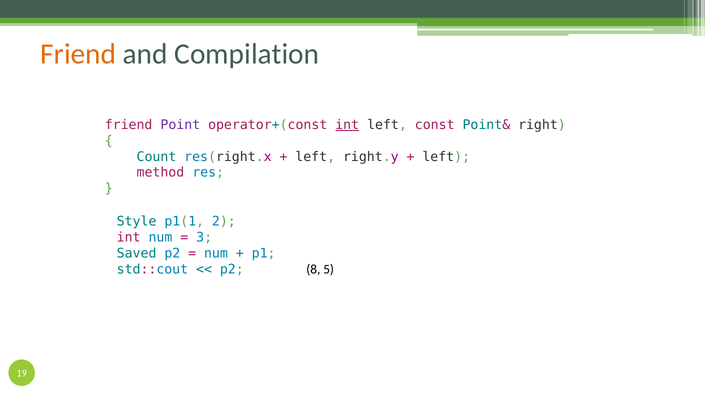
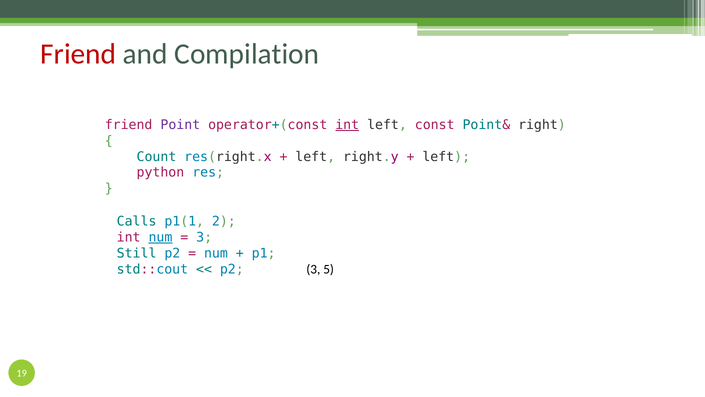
Friend colour: orange -> red (78, 54)
method: method -> python (160, 172)
Style: Style -> Calls (137, 221)
num underline: none -> present (160, 237)
Saved: Saved -> Still (137, 253)
p2 8: 8 -> 3 (313, 269)
